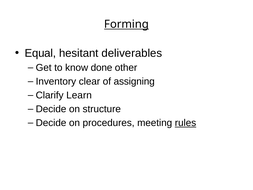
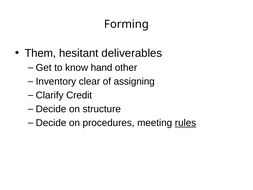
Forming underline: present -> none (126, 24)
Equal: Equal -> Them (40, 53)
done: done -> hand (102, 68)
Learn: Learn -> Credit (79, 95)
